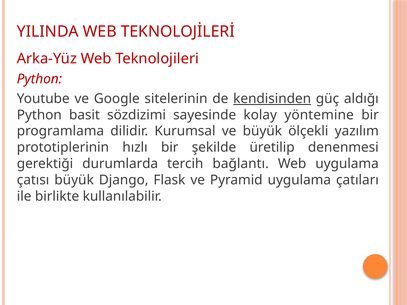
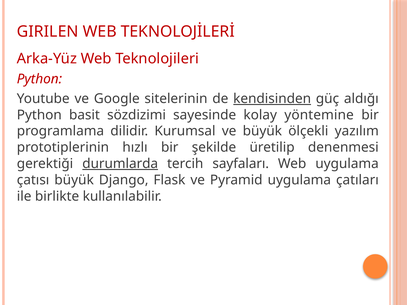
YILINDA: YILINDA -> GIRILEN (48, 32)
durumlarda underline: none -> present (120, 164)
bağlantı: bağlantı -> sayfaları (241, 164)
